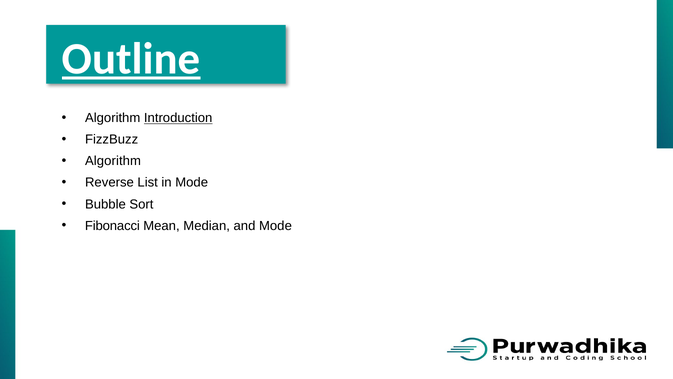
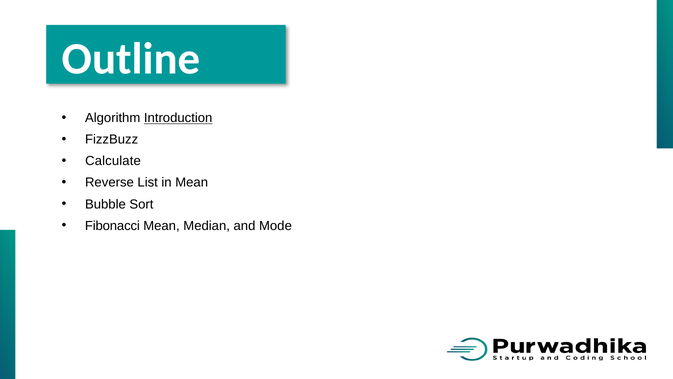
Outline underline: present -> none (131, 59)
Algorithm: Algorithm -> Calculate (113, 161)
in Mode: Mode -> Mean (192, 182)
